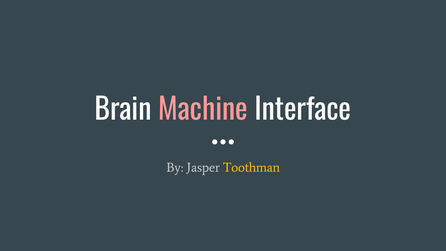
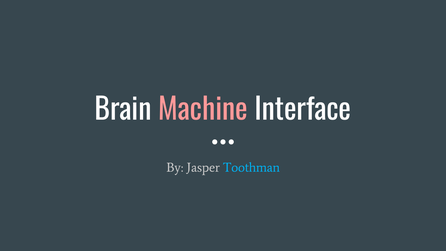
Toothman colour: yellow -> light blue (251, 167)
